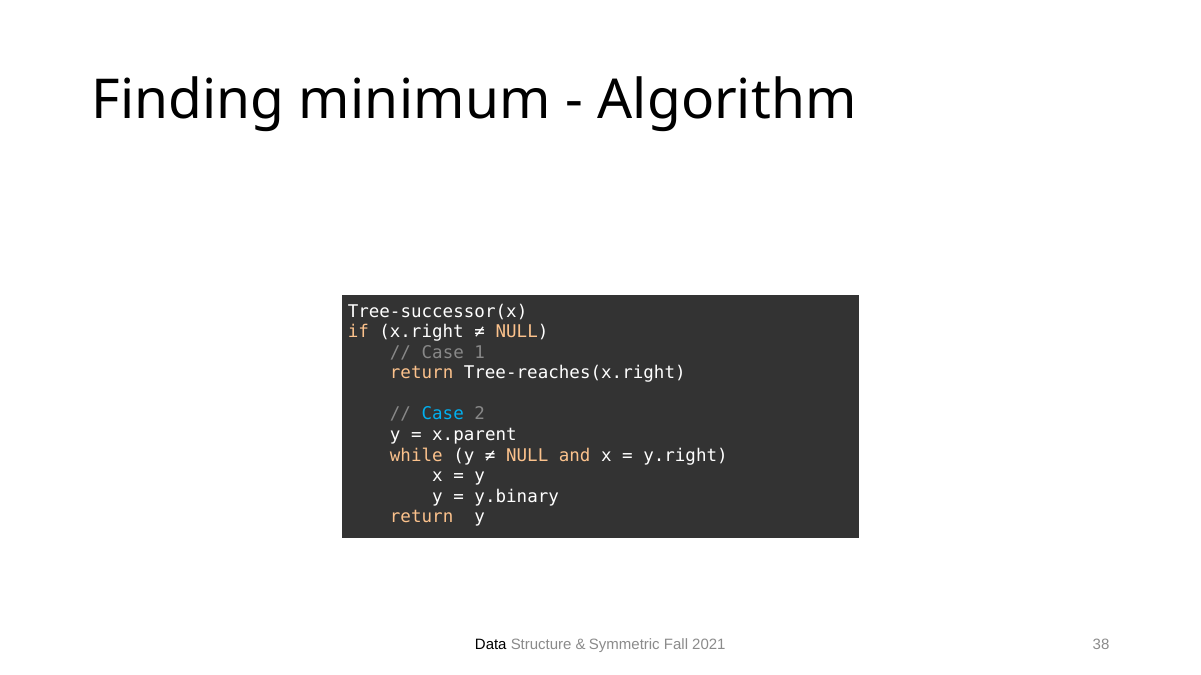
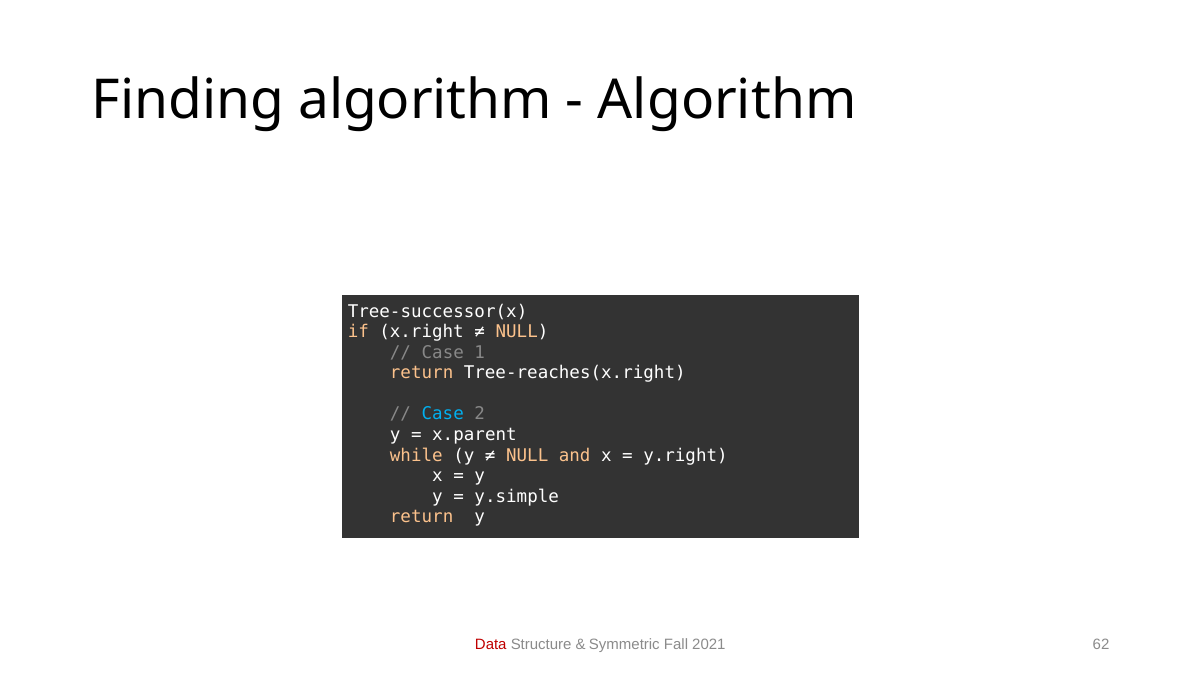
Finding minimum: minimum -> algorithm (425, 101)
y.binary: y.binary -> y.simple (517, 497)
Data colour: black -> red (491, 645)
38: 38 -> 62 (1101, 645)
